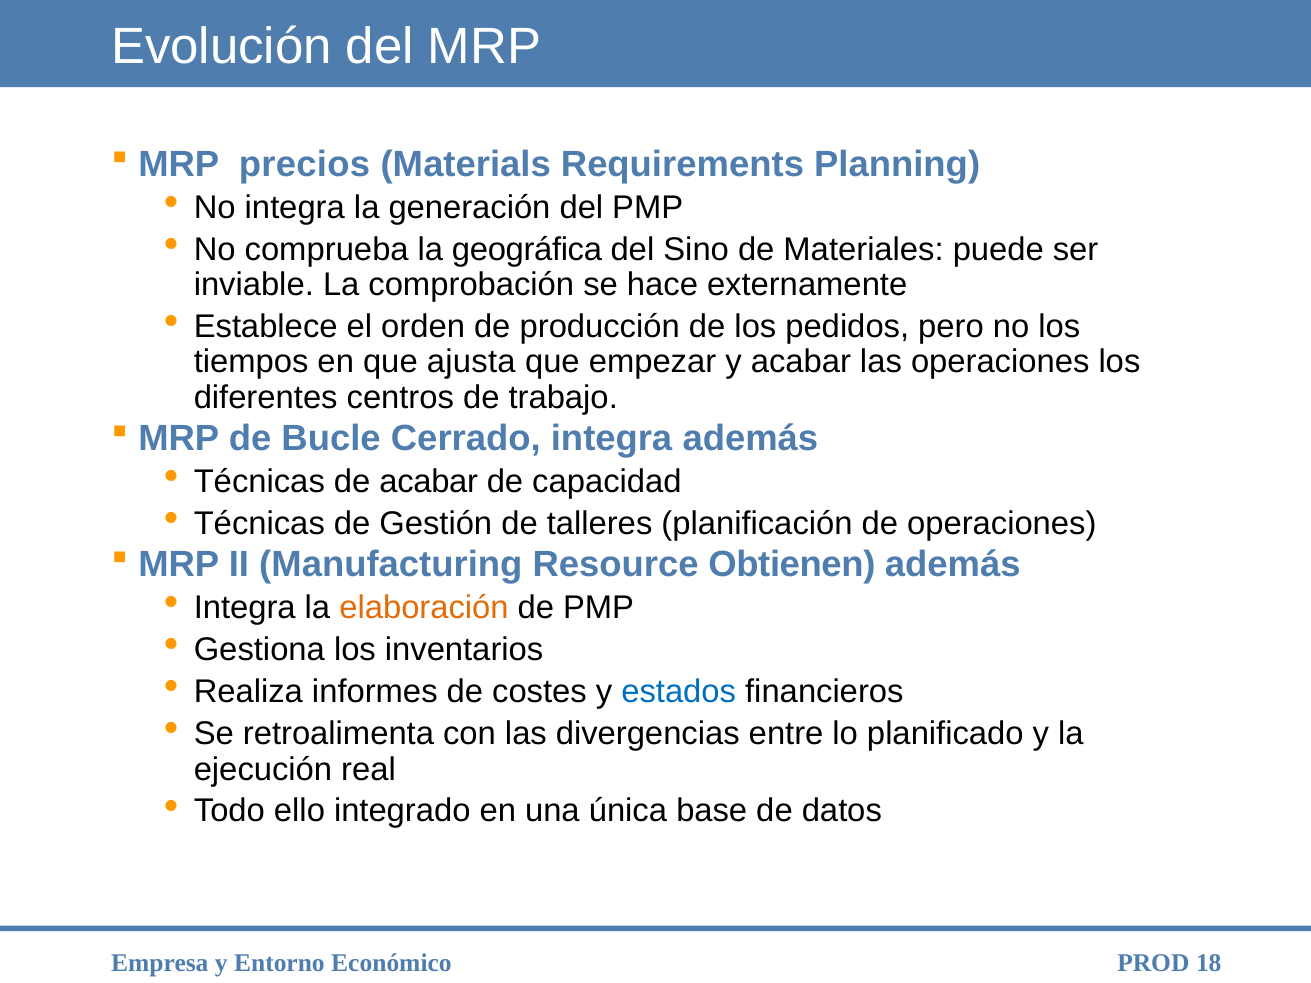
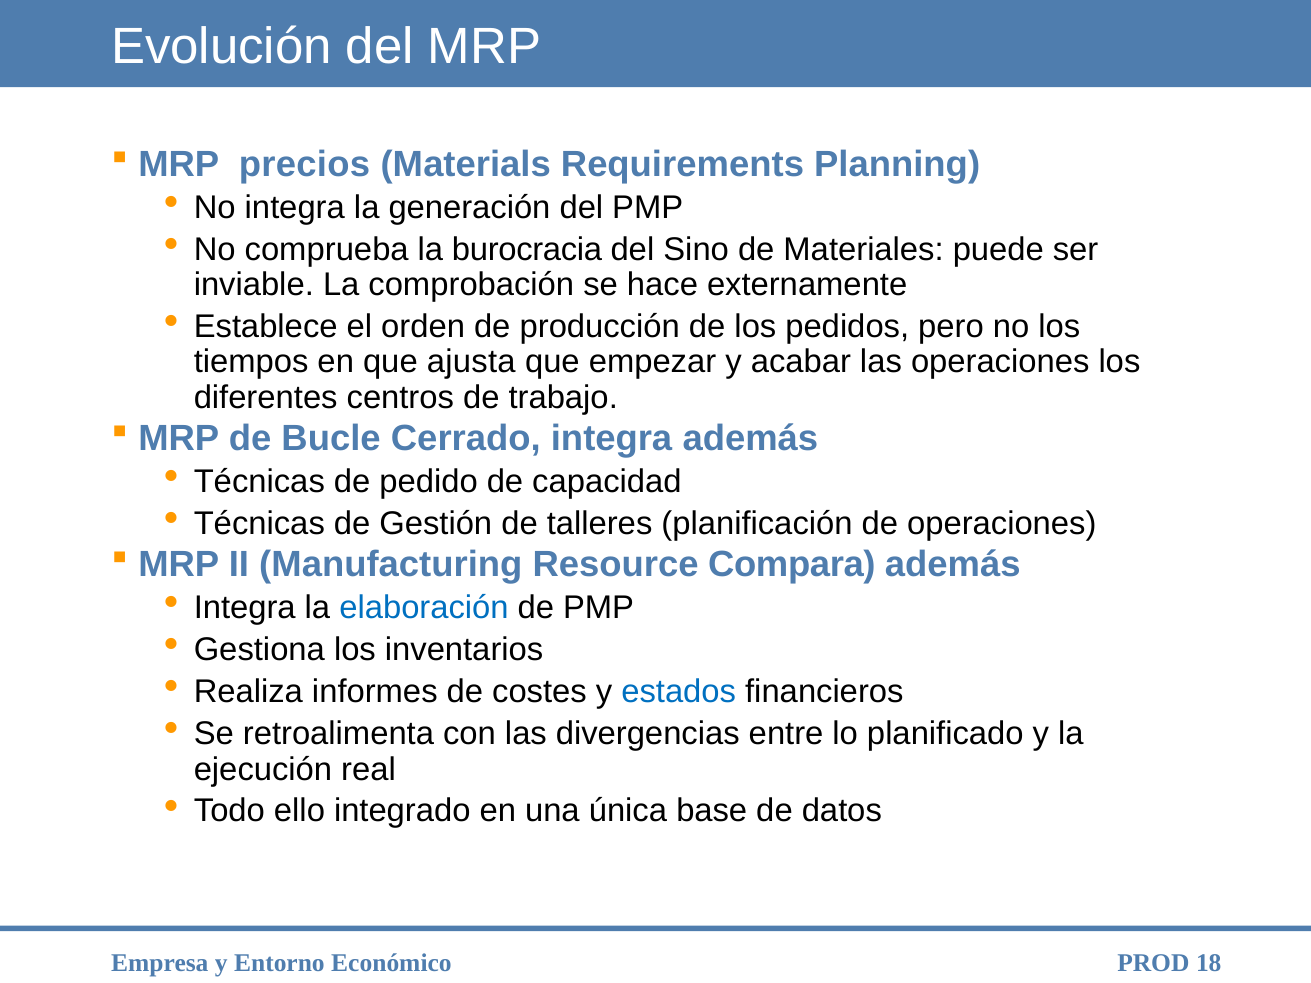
geográfica: geográfica -> burocracia (527, 249)
de acabar: acabar -> pedido (429, 482)
Obtienen: Obtienen -> Compara (792, 565)
elaboración colour: orange -> blue (424, 608)
